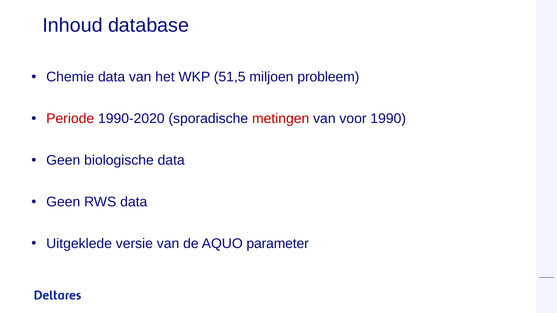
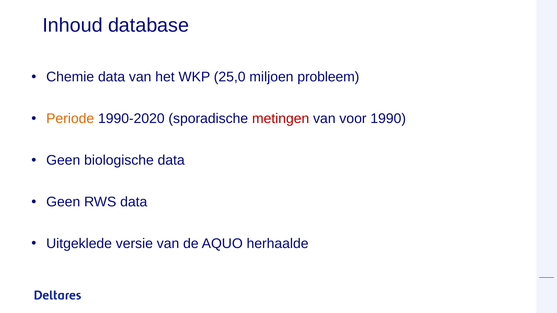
51,5: 51,5 -> 25,0 (230, 77)
Periode colour: red -> orange (70, 119)
parameter: parameter -> herhaalde (278, 244)
